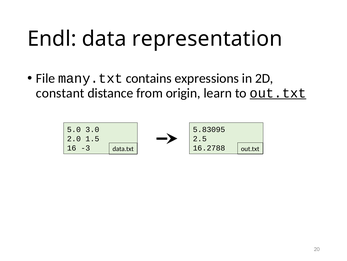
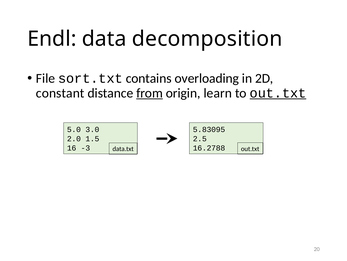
representation: representation -> decomposition (207, 39)
many.txt: many.txt -> sort.txt (90, 78)
expressions: expressions -> overloading (207, 78)
from underline: none -> present (150, 93)
